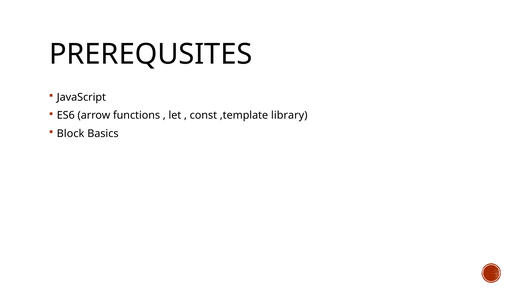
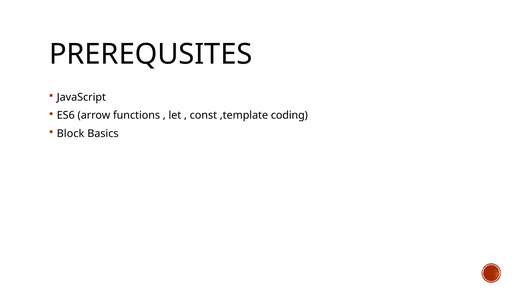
library: library -> coding (289, 115)
